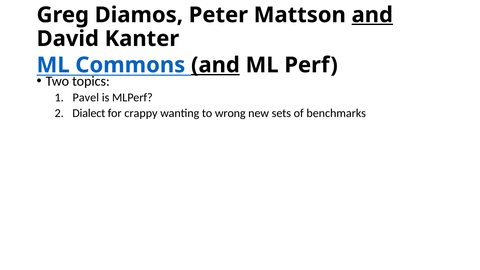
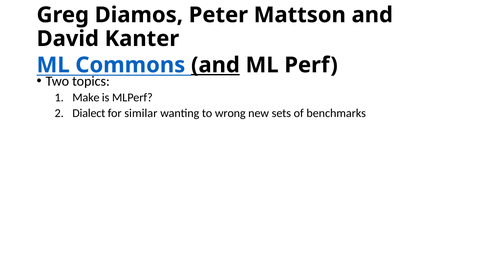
and underline: present -> none (372, 15)
Pavel: Pavel -> Make (86, 98)
crappy: crappy -> similar (141, 113)
